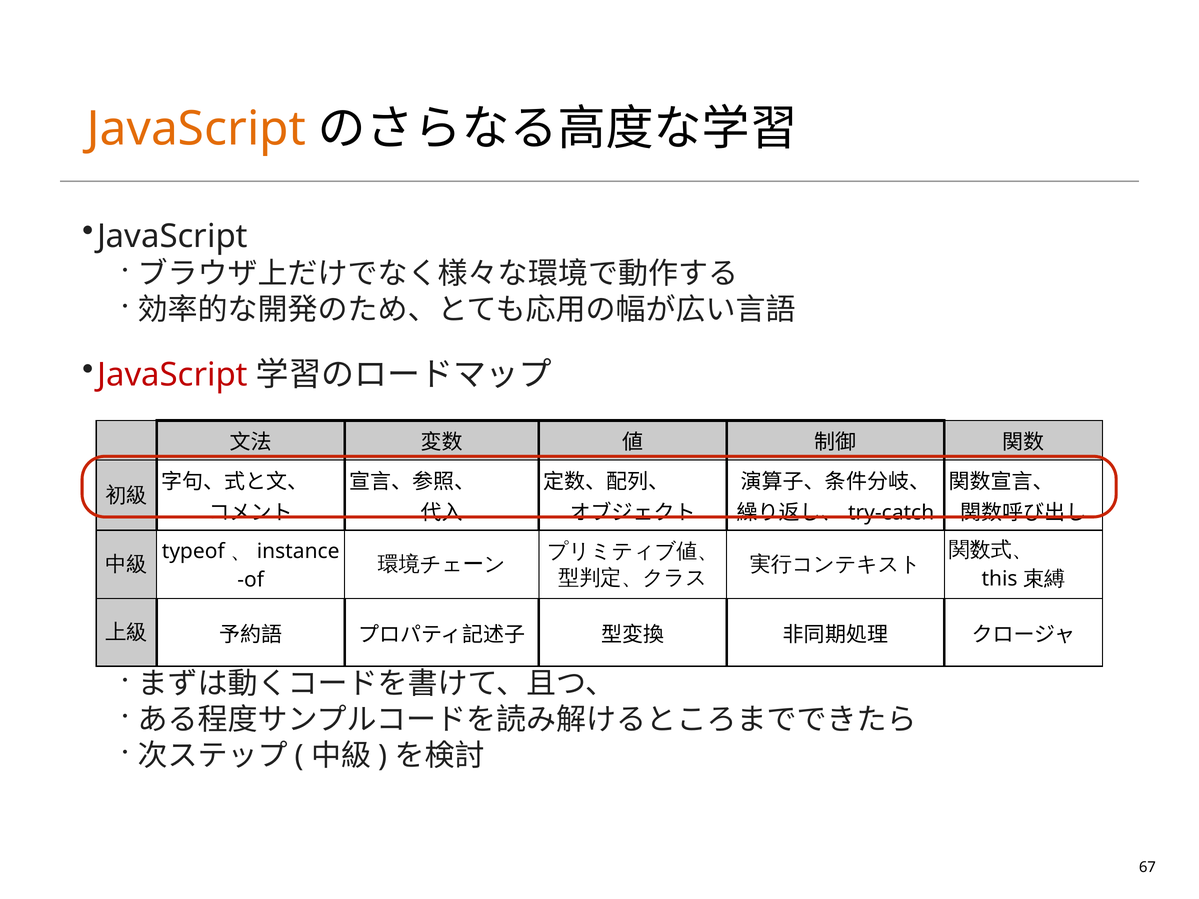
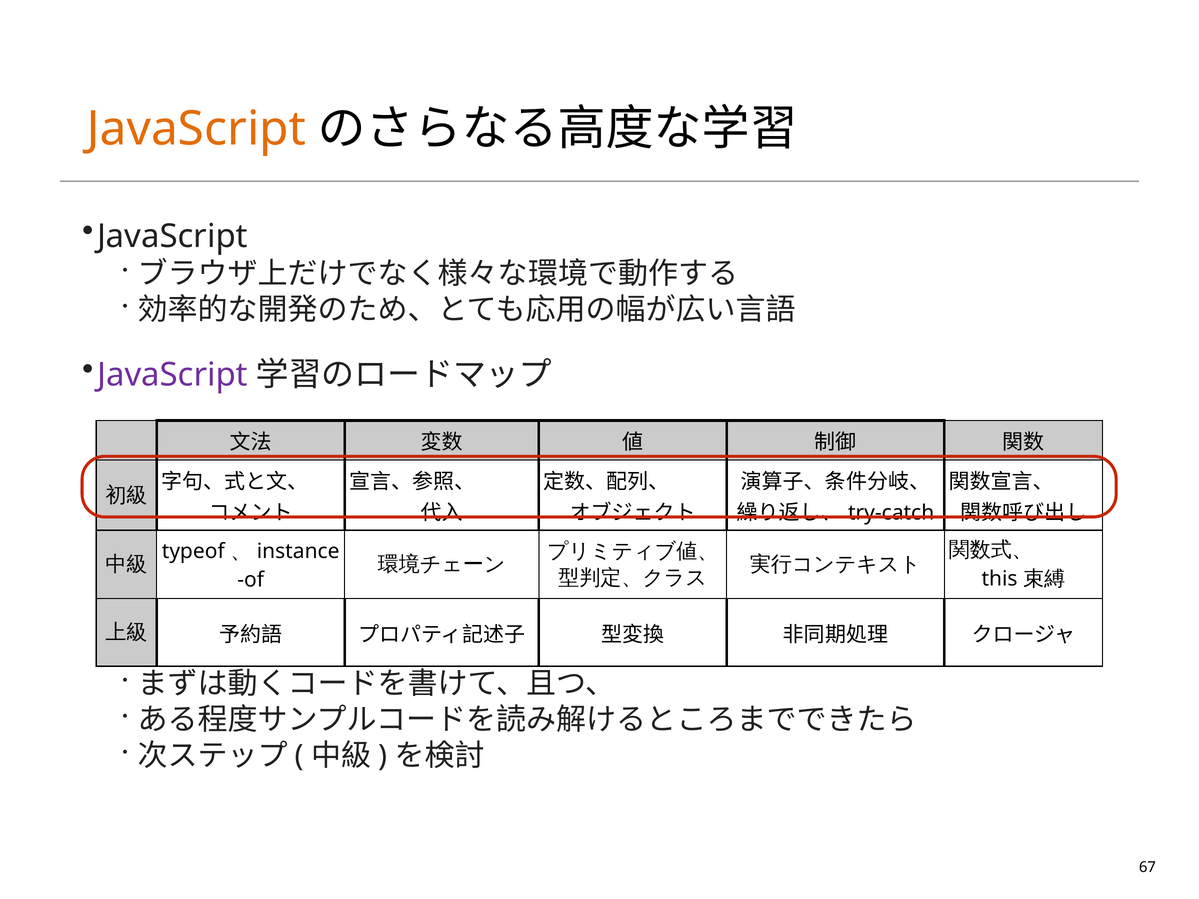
JavaScript colour: red -> purple (172, 375)
